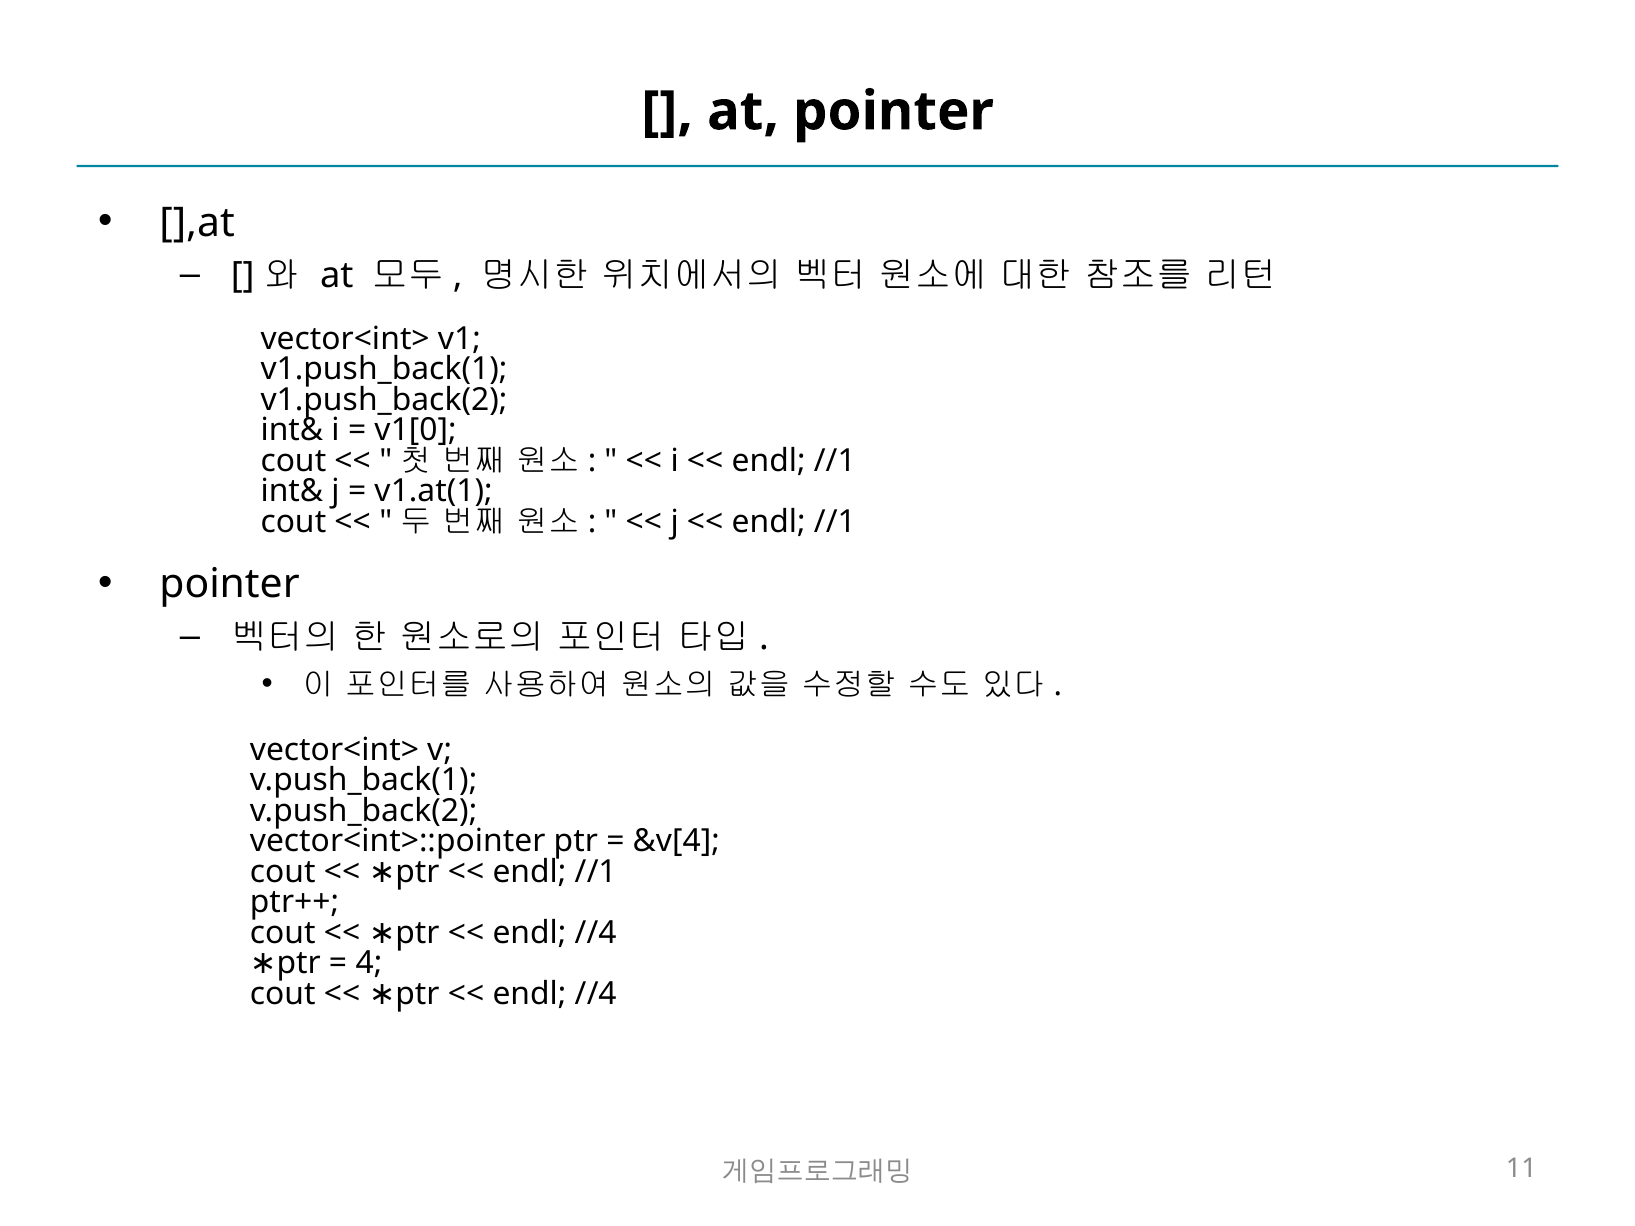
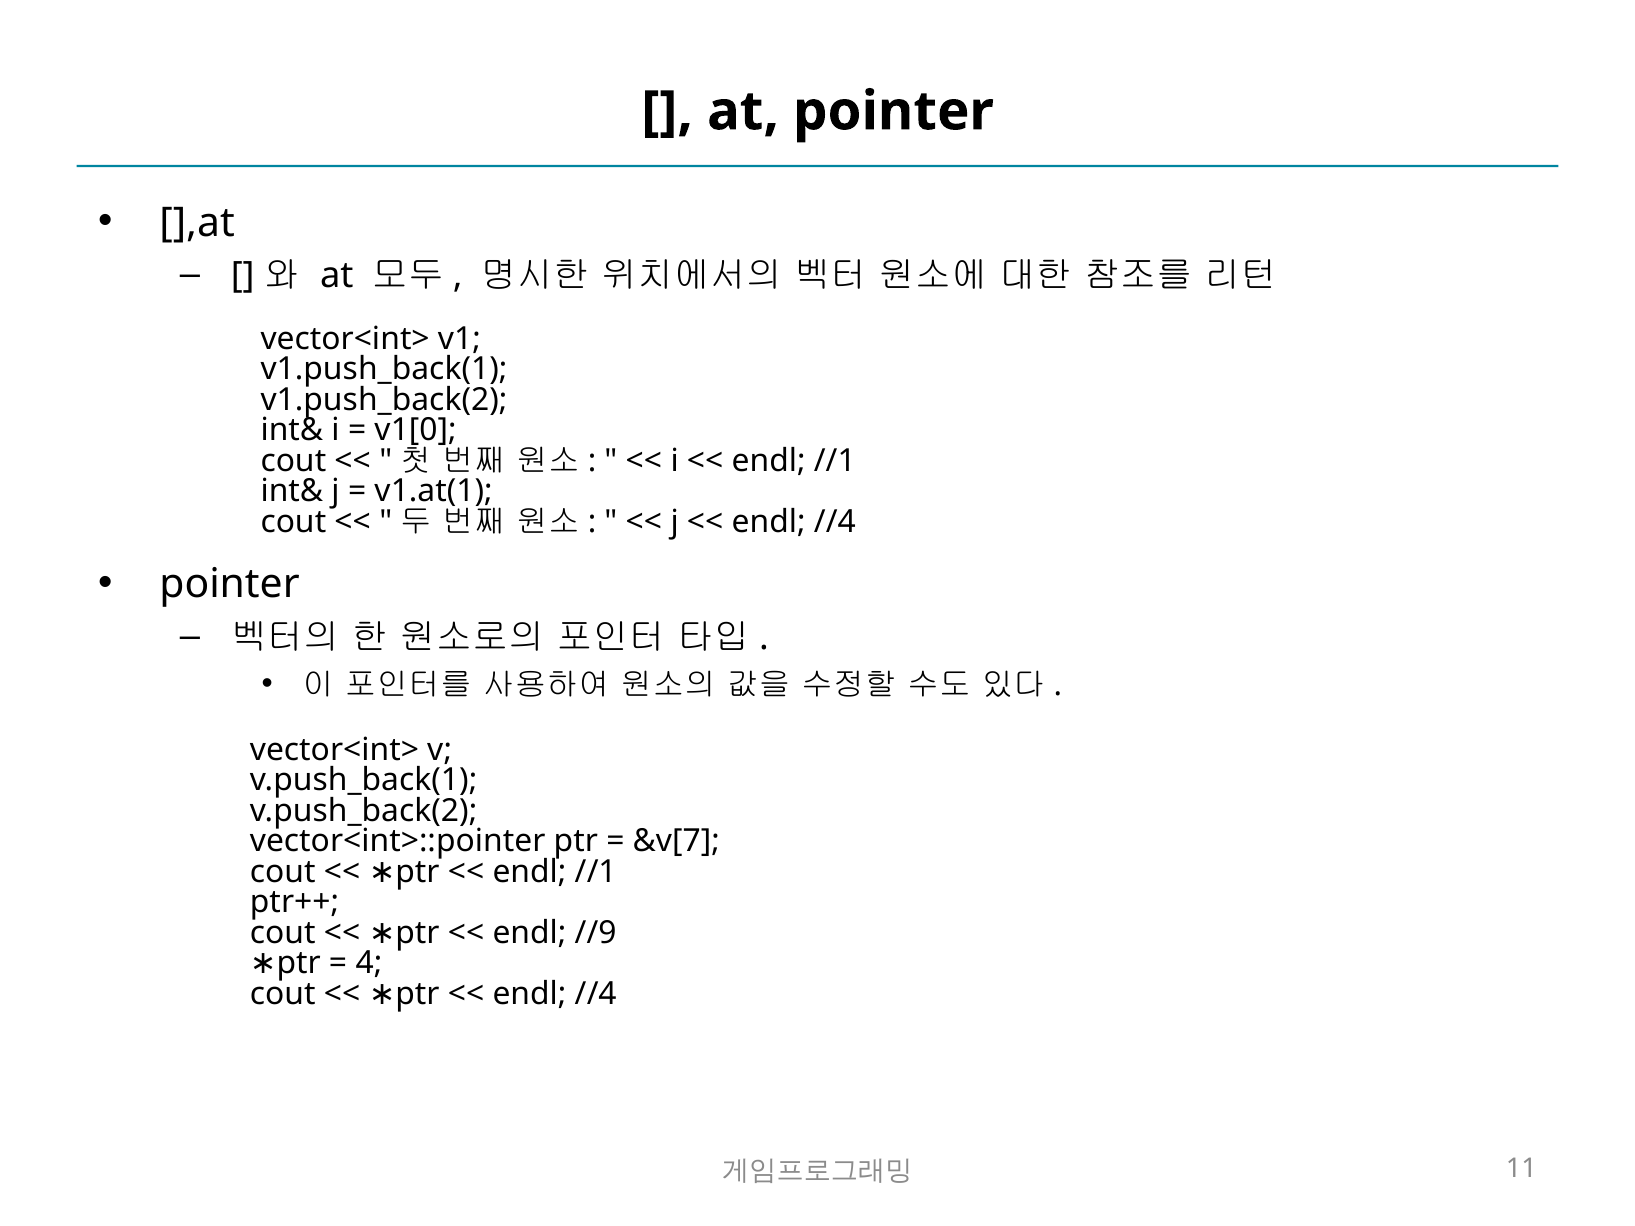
//1: //1 -> //4 (835, 522)
&v[4: &v[4 -> &v[7 (676, 842)
//4: //4 -> //9 (596, 933)
